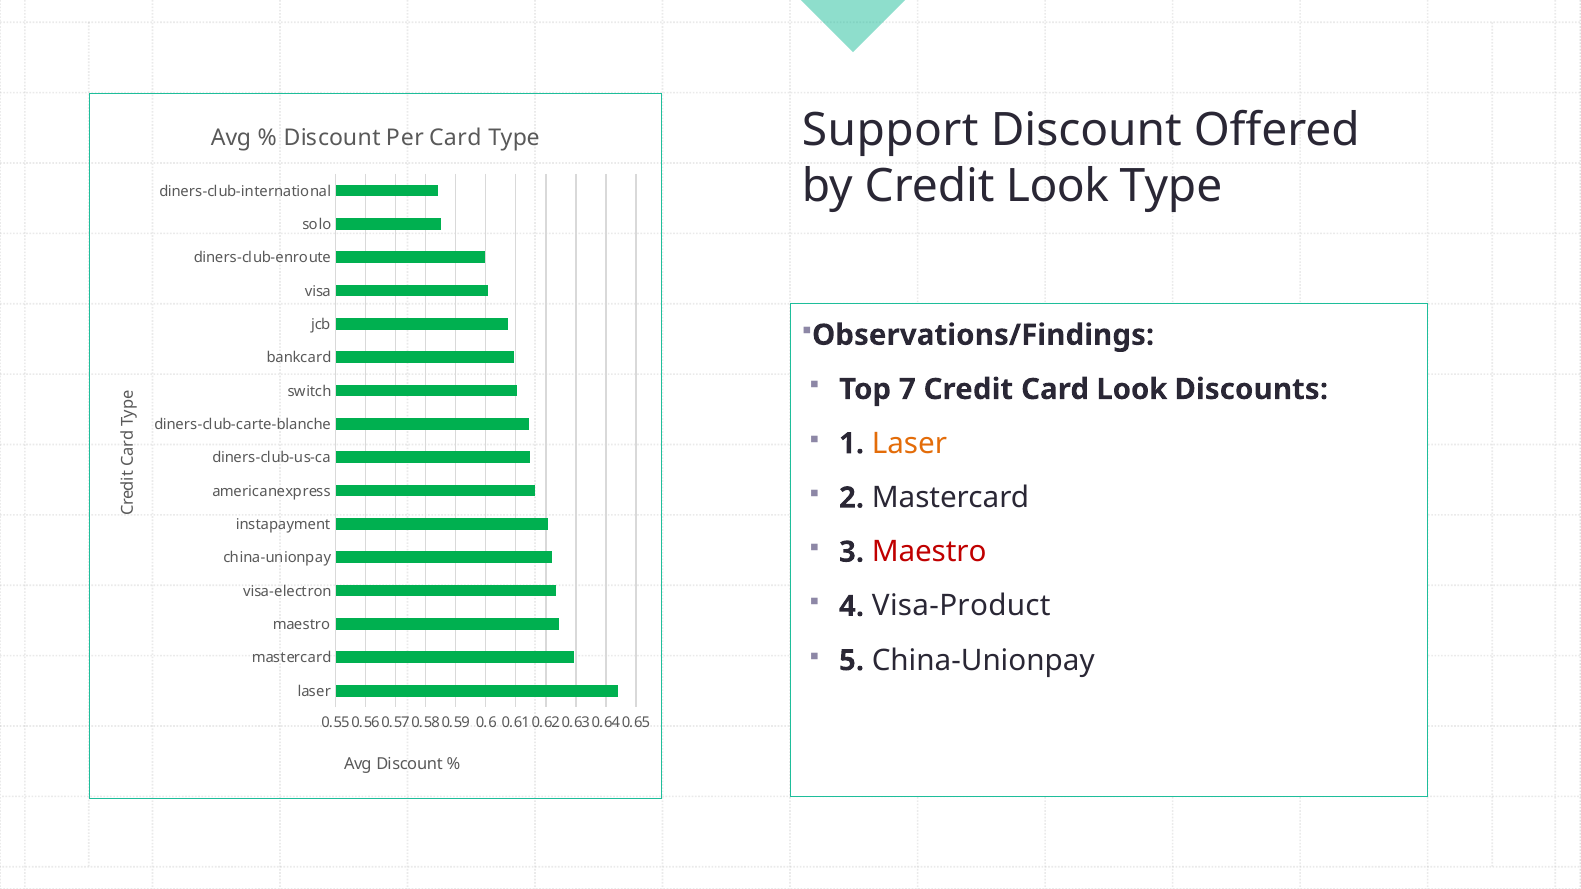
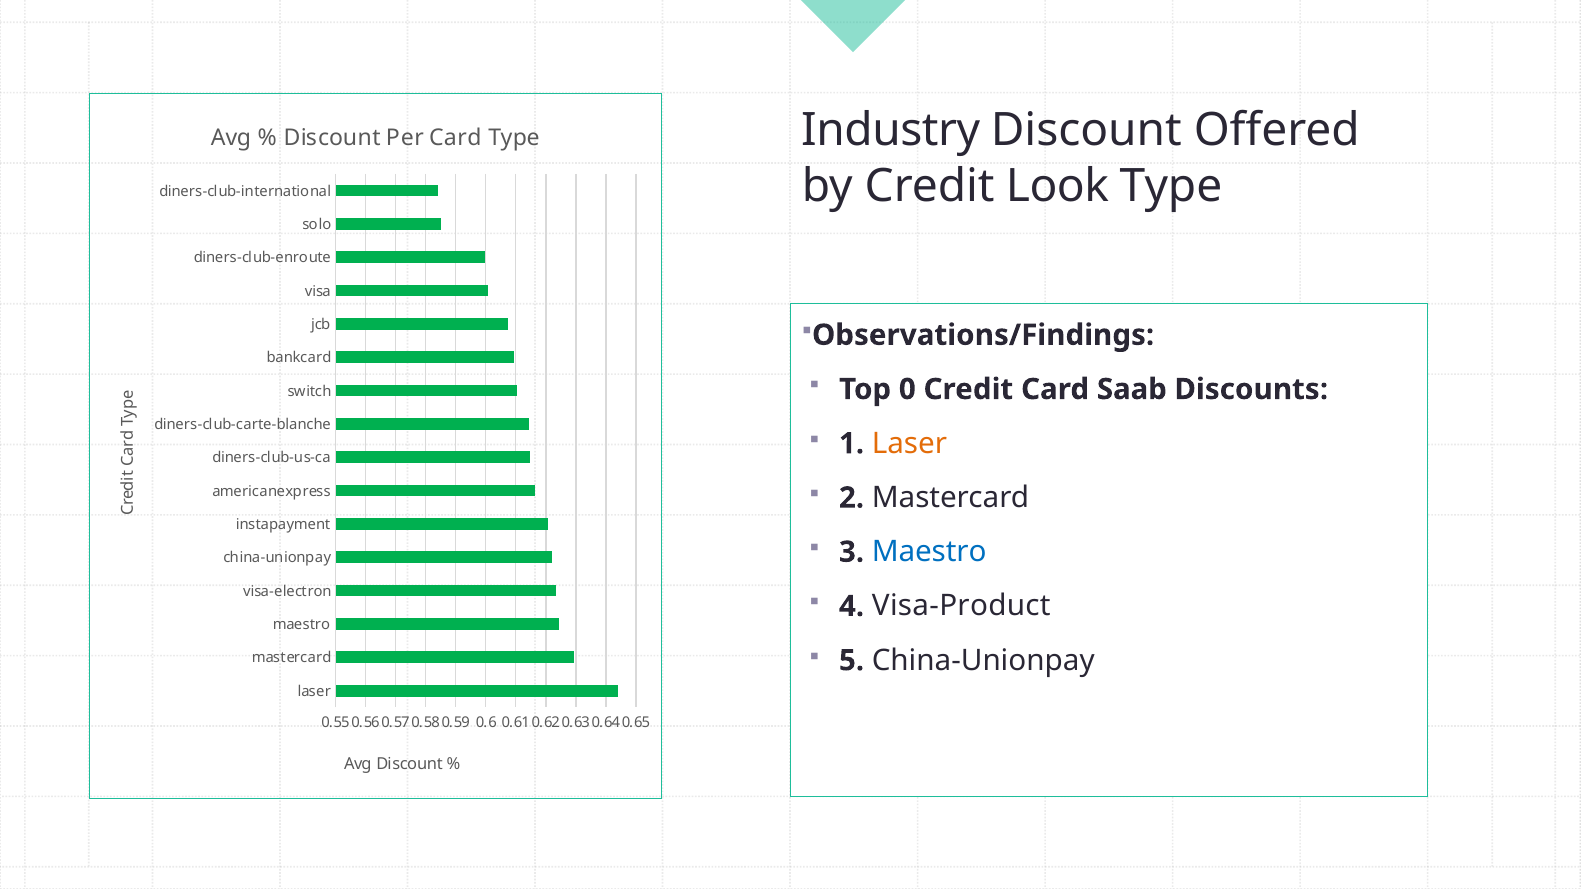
Support: Support -> Industry (891, 130)
7: 7 -> 0 (907, 389)
Card Look: Look -> Saab (1132, 389)
Maestro colour: red -> blue (929, 552)
